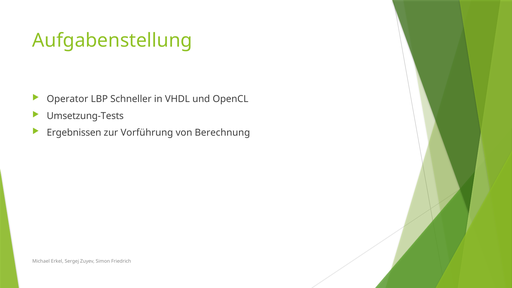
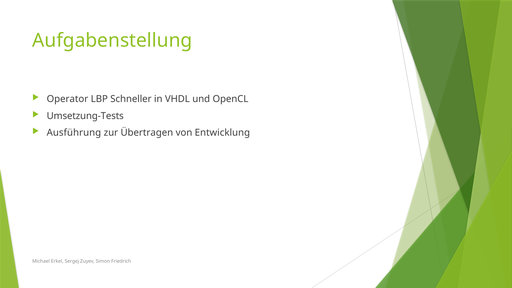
Ergebnissen: Ergebnissen -> Ausführung (74, 133)
Vorführung: Vorführung -> Übertragen (147, 133)
Berechnung: Berechnung -> Entwicklung (222, 133)
